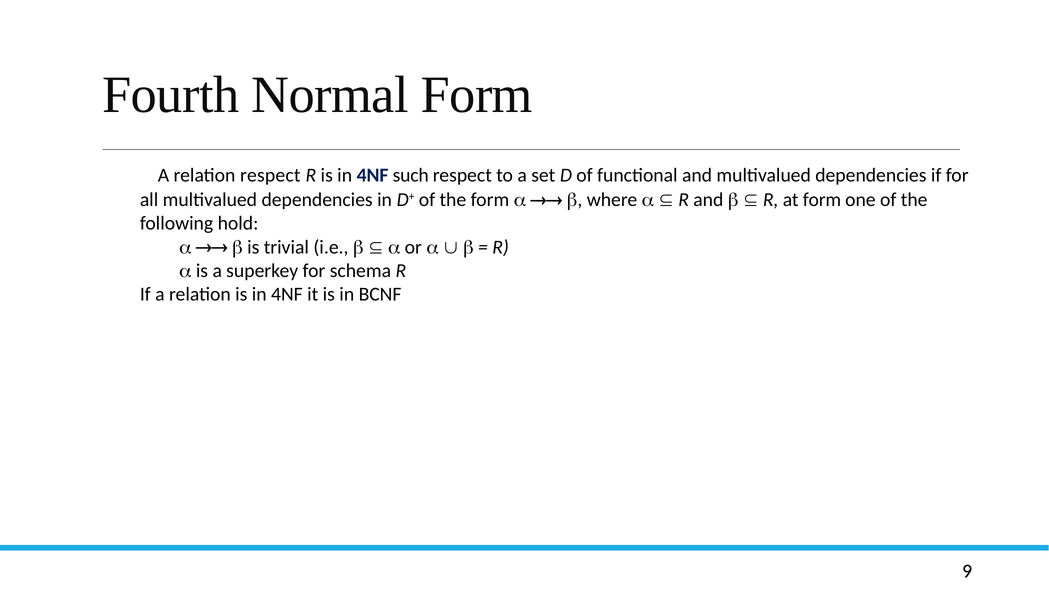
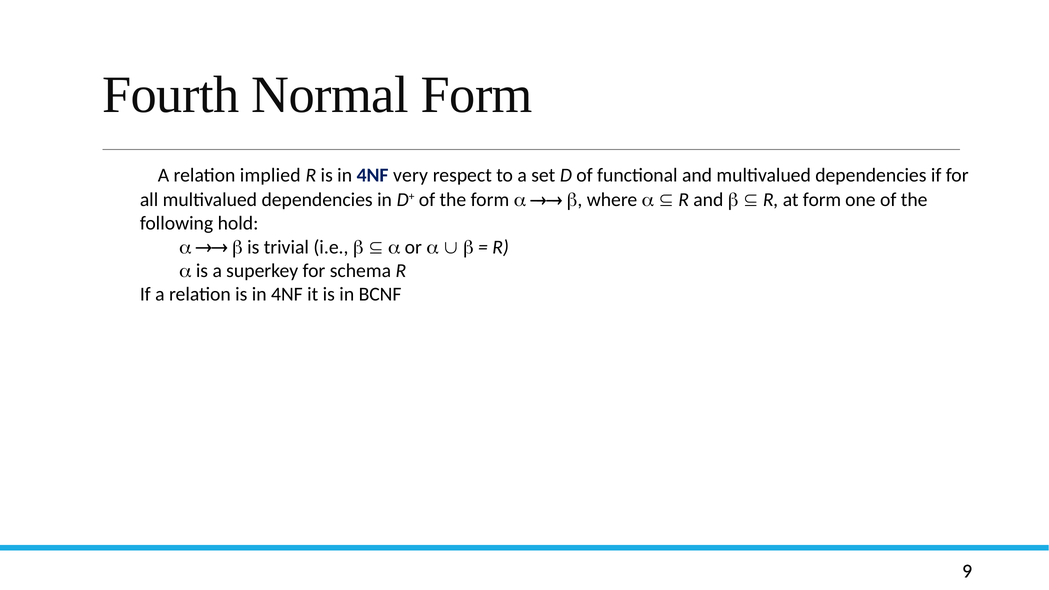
respect: respect -> implied (270, 175)
such: such -> very (410, 175)
